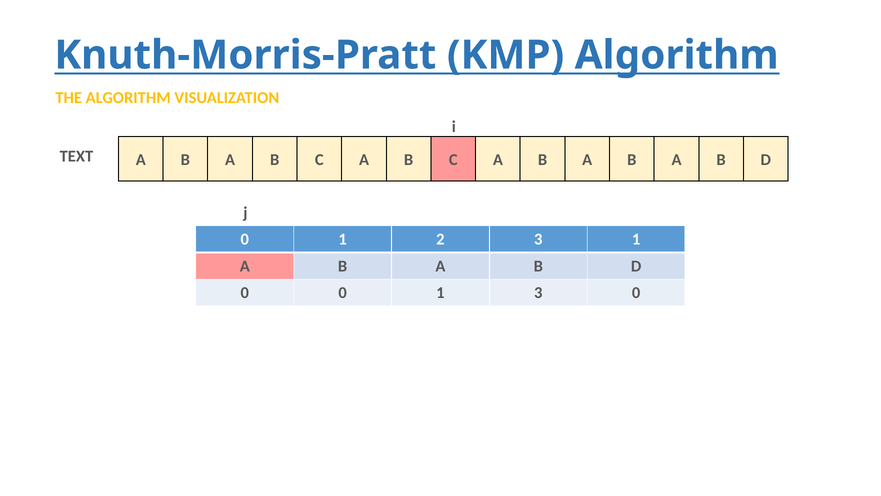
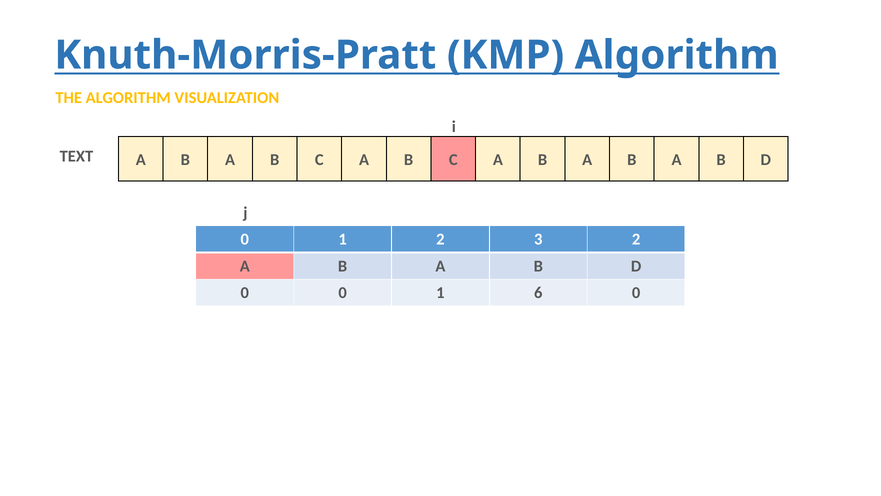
3 1: 1 -> 2 (636, 239)
1 3: 3 -> 6 (538, 293)
